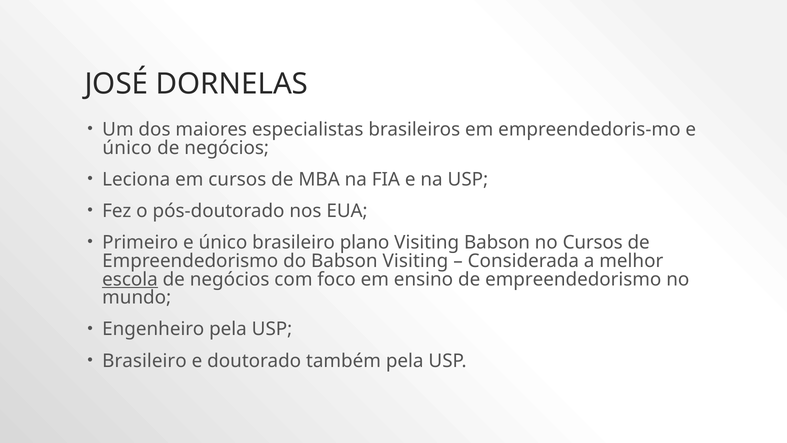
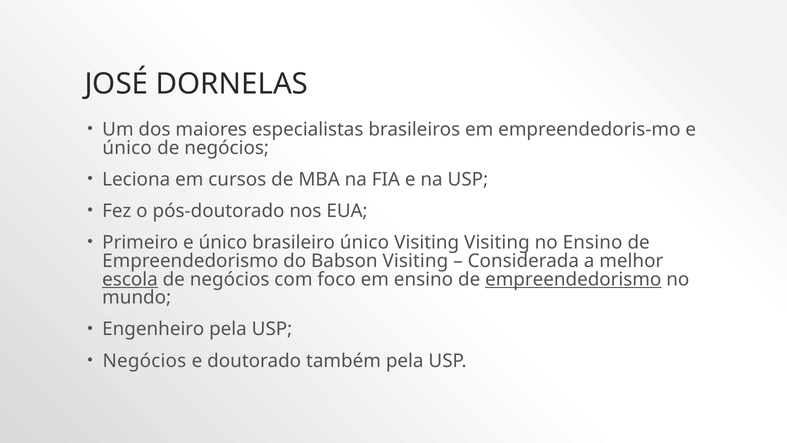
brasileiro plano: plano -> único (364, 243)
Visiting Babson: Babson -> Visiting (497, 243)
no Cursos: Cursos -> Ensino (593, 243)
empreendedorismo underline: none -> present (573, 279)
Brasileiro: Brasileiro -> Negócios (144, 361)
